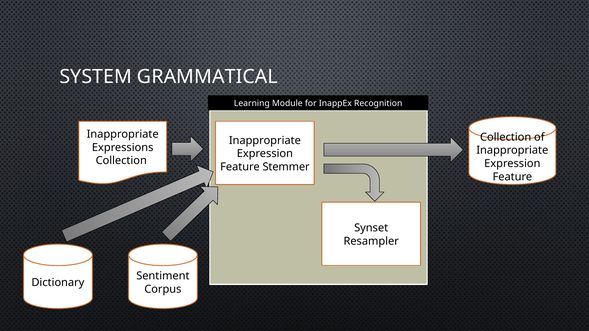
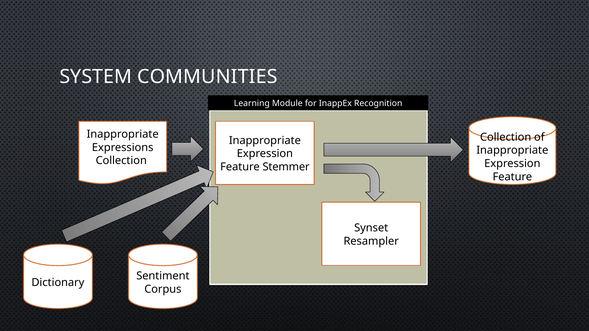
GRAMMATICAL: GRAMMATICAL -> COMMUNITIES (207, 77)
